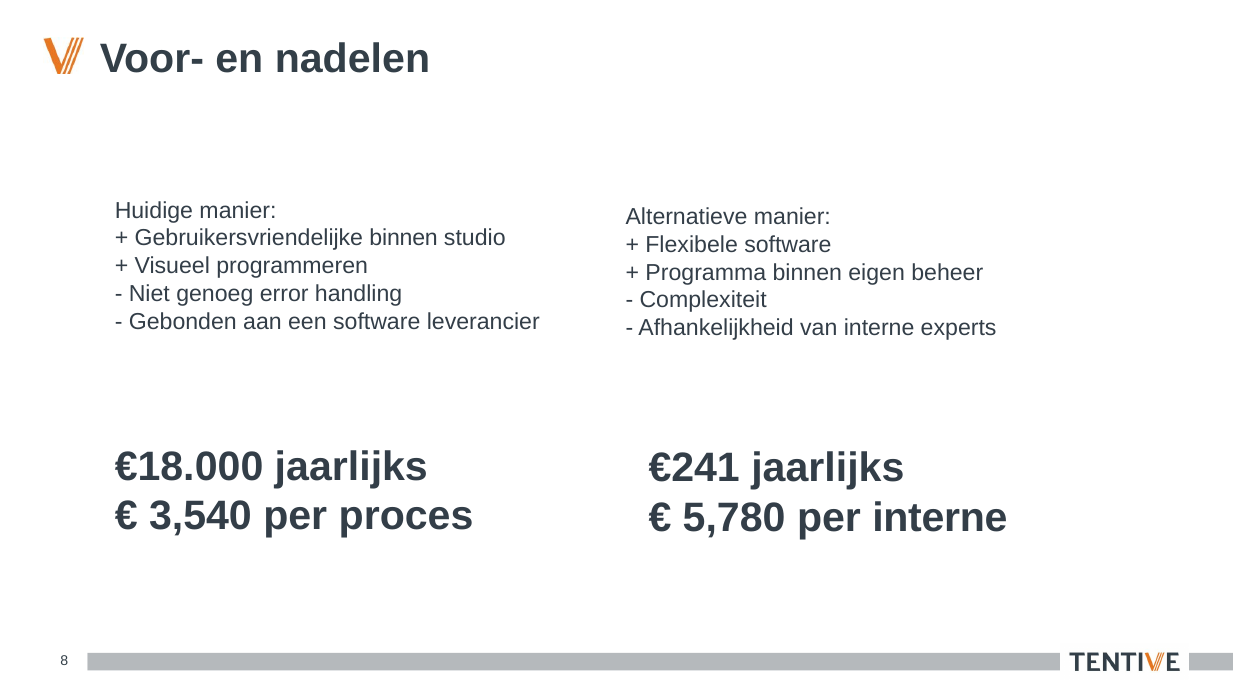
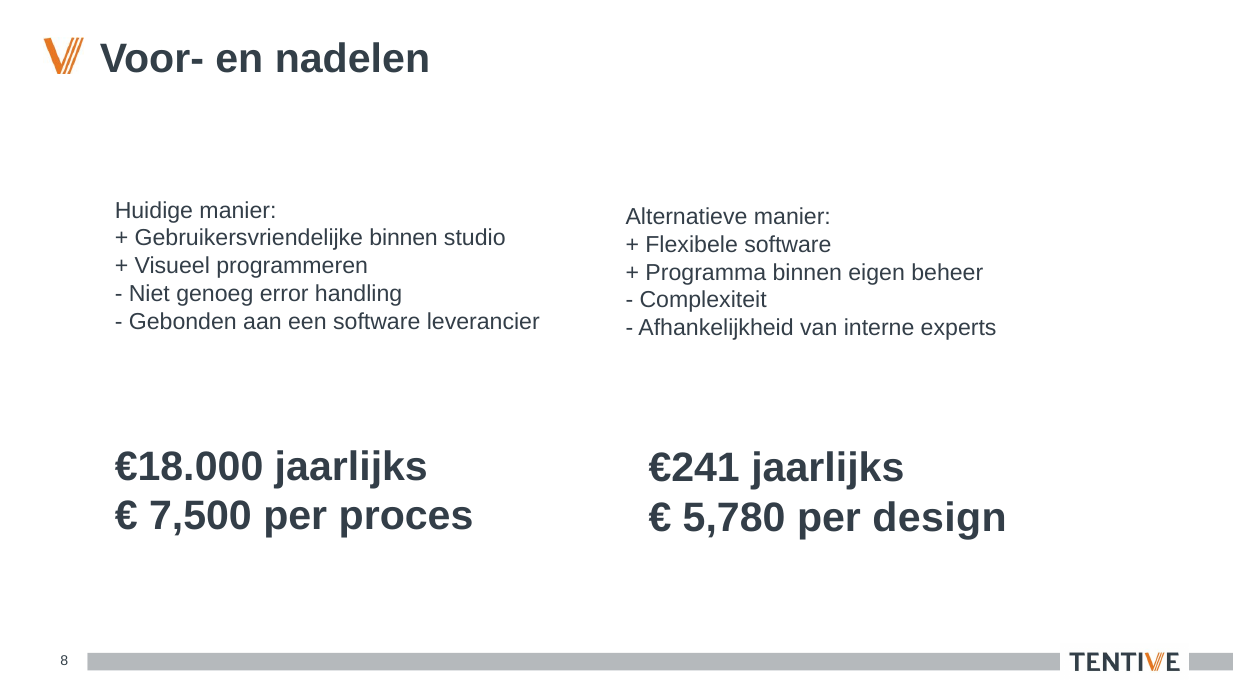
3,540: 3,540 -> 7,500 (200, 517)
per interne: interne -> design (940, 518)
